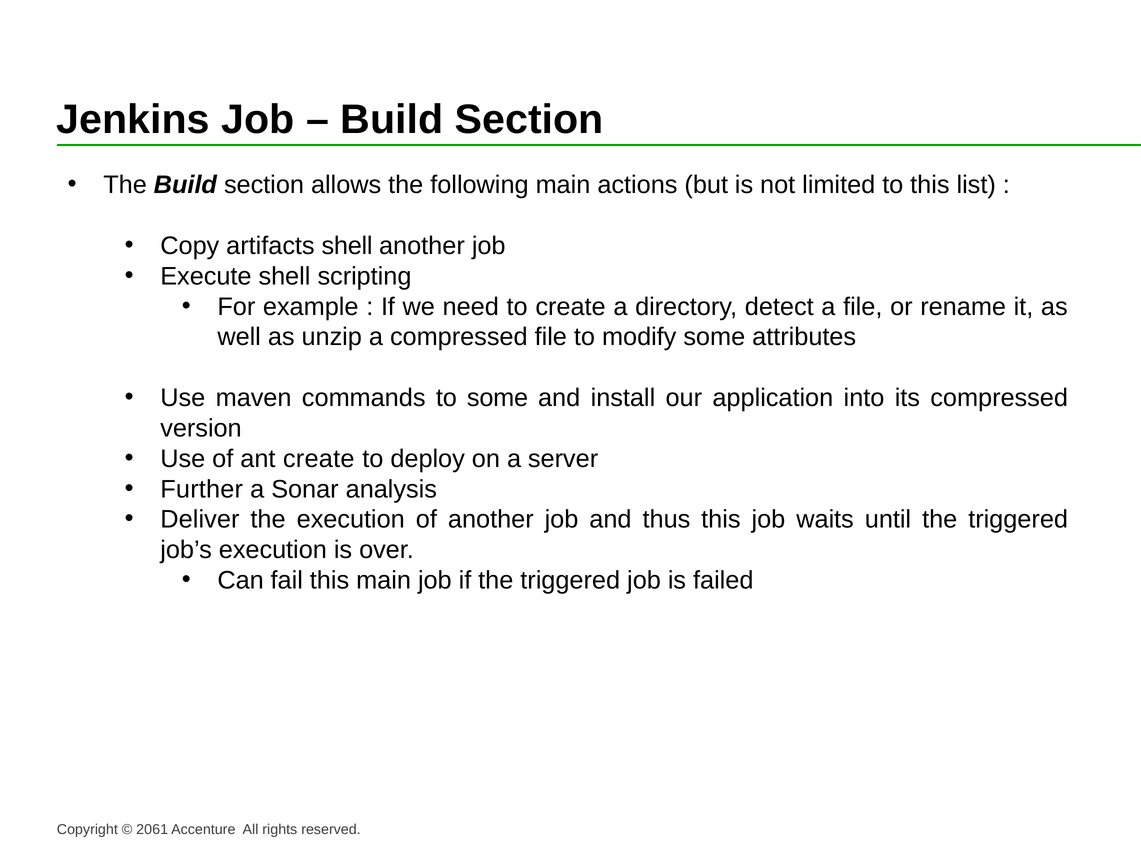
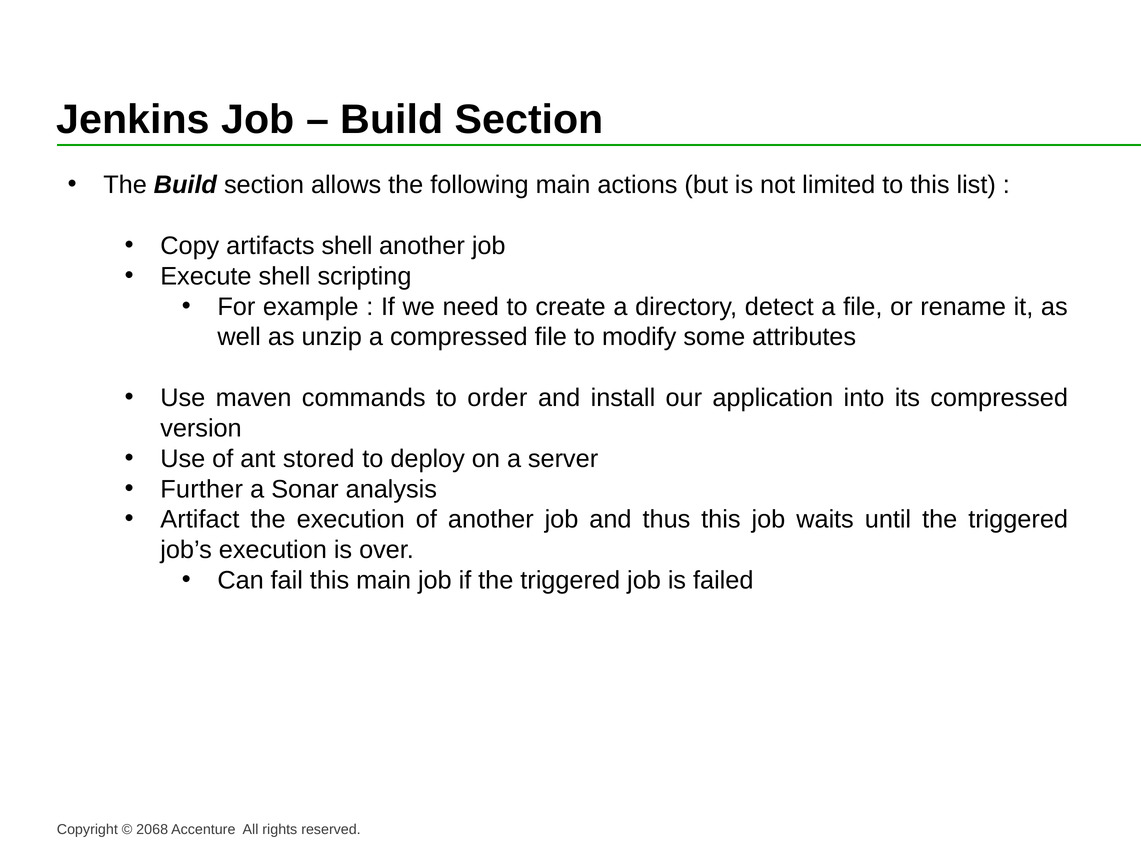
to some: some -> order (497, 398)
ant create: create -> stored (319, 459)
Deliver: Deliver -> Artifact (200, 519)
2061: 2061 -> 2068 (152, 829)
